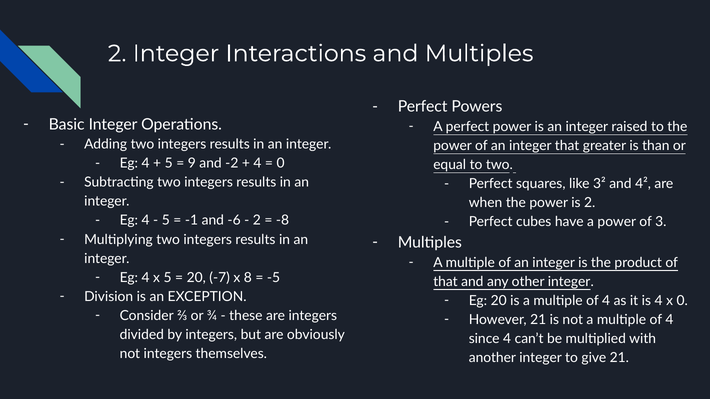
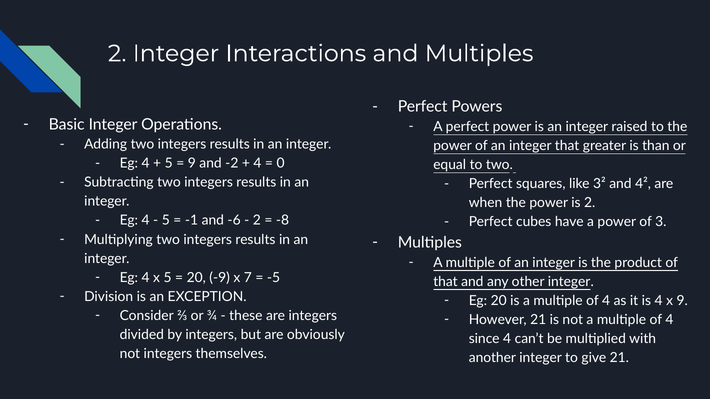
-7: -7 -> -9 (220, 278)
8: 8 -> 7 (248, 278)
x 0: 0 -> 9 (682, 301)
